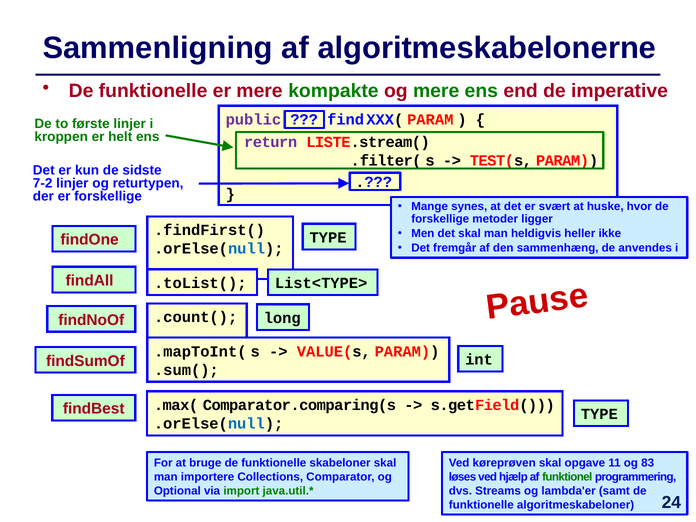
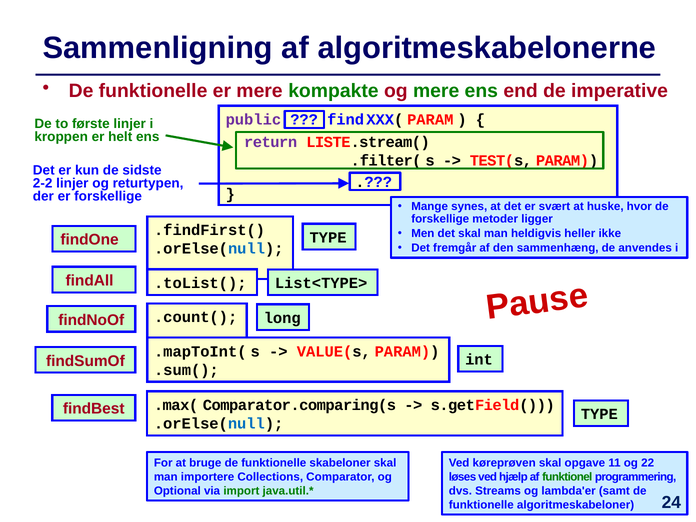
7-2: 7-2 -> 2-2 (43, 183)
83: 83 -> 22 (648, 463)
